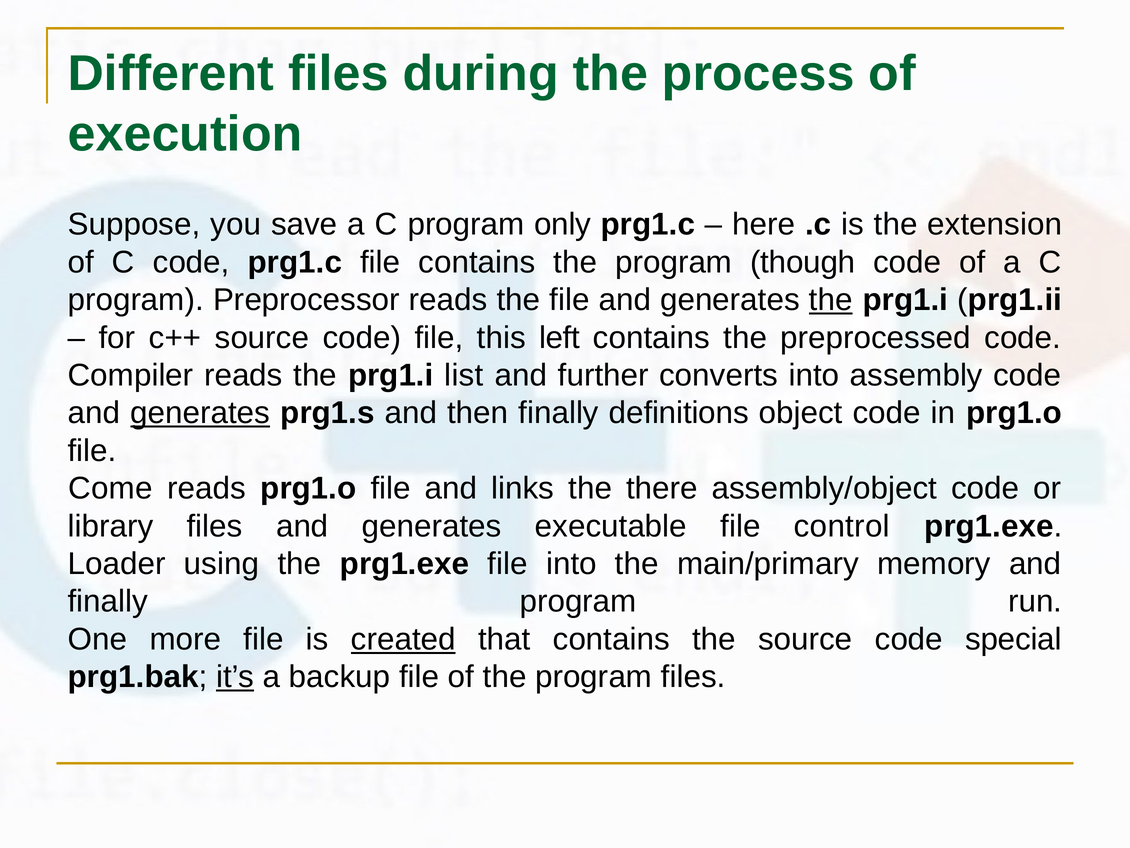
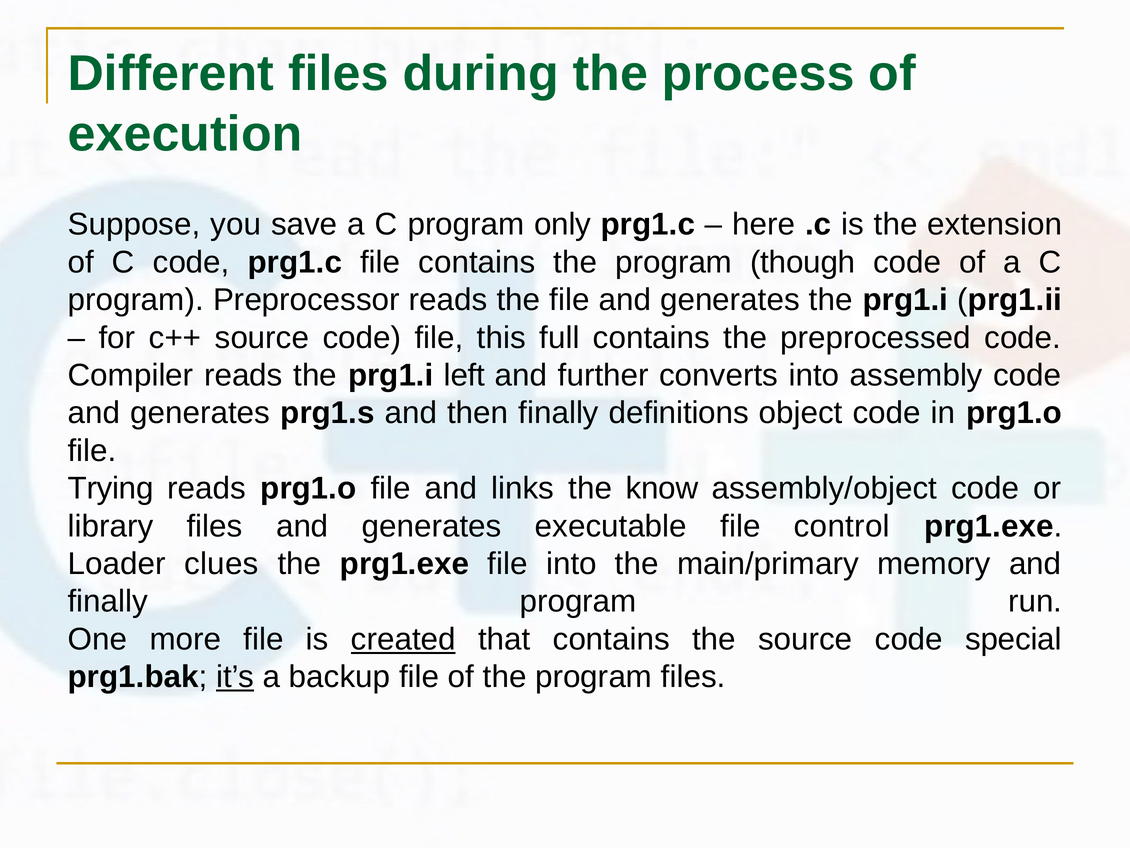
the underline: present -> none (831, 300)
left: left -> full (559, 337)
list: list -> left (464, 375)
generates underline: present -> none (200, 413)
Come: Come -> Trying (111, 488)
there: there -> know (662, 488)
using: using -> clues (221, 564)
